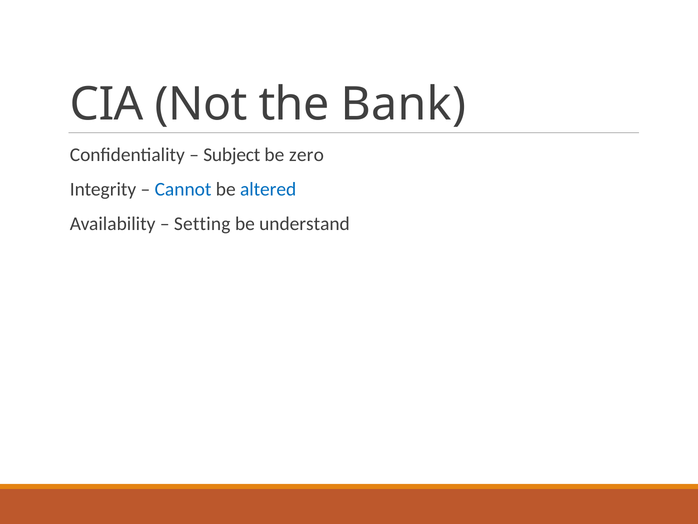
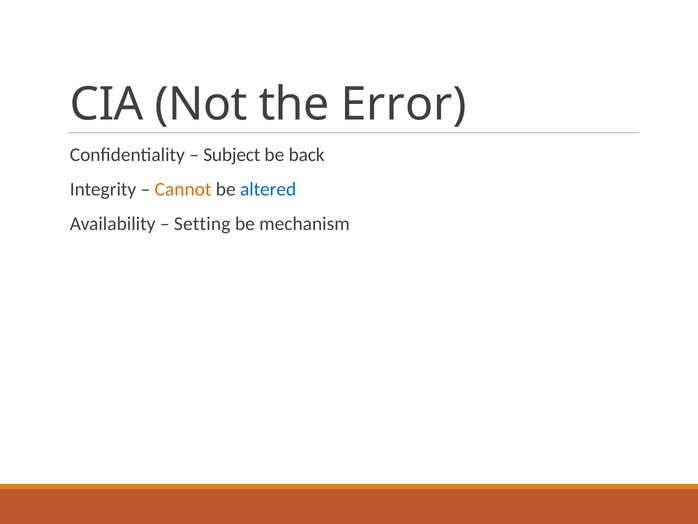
Bank: Bank -> Error (404, 104)
zero: zero -> back (307, 155)
Cannot colour: blue -> orange (183, 189)
understand: understand -> mechanism (304, 224)
